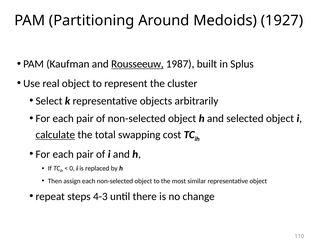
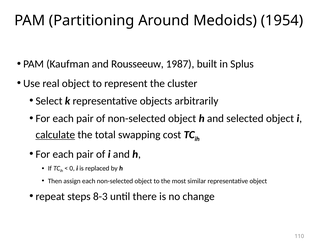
1927: 1927 -> 1954 (282, 21)
Rousseeuw underline: present -> none (137, 64)
4-3: 4-3 -> 8-3 (100, 196)
